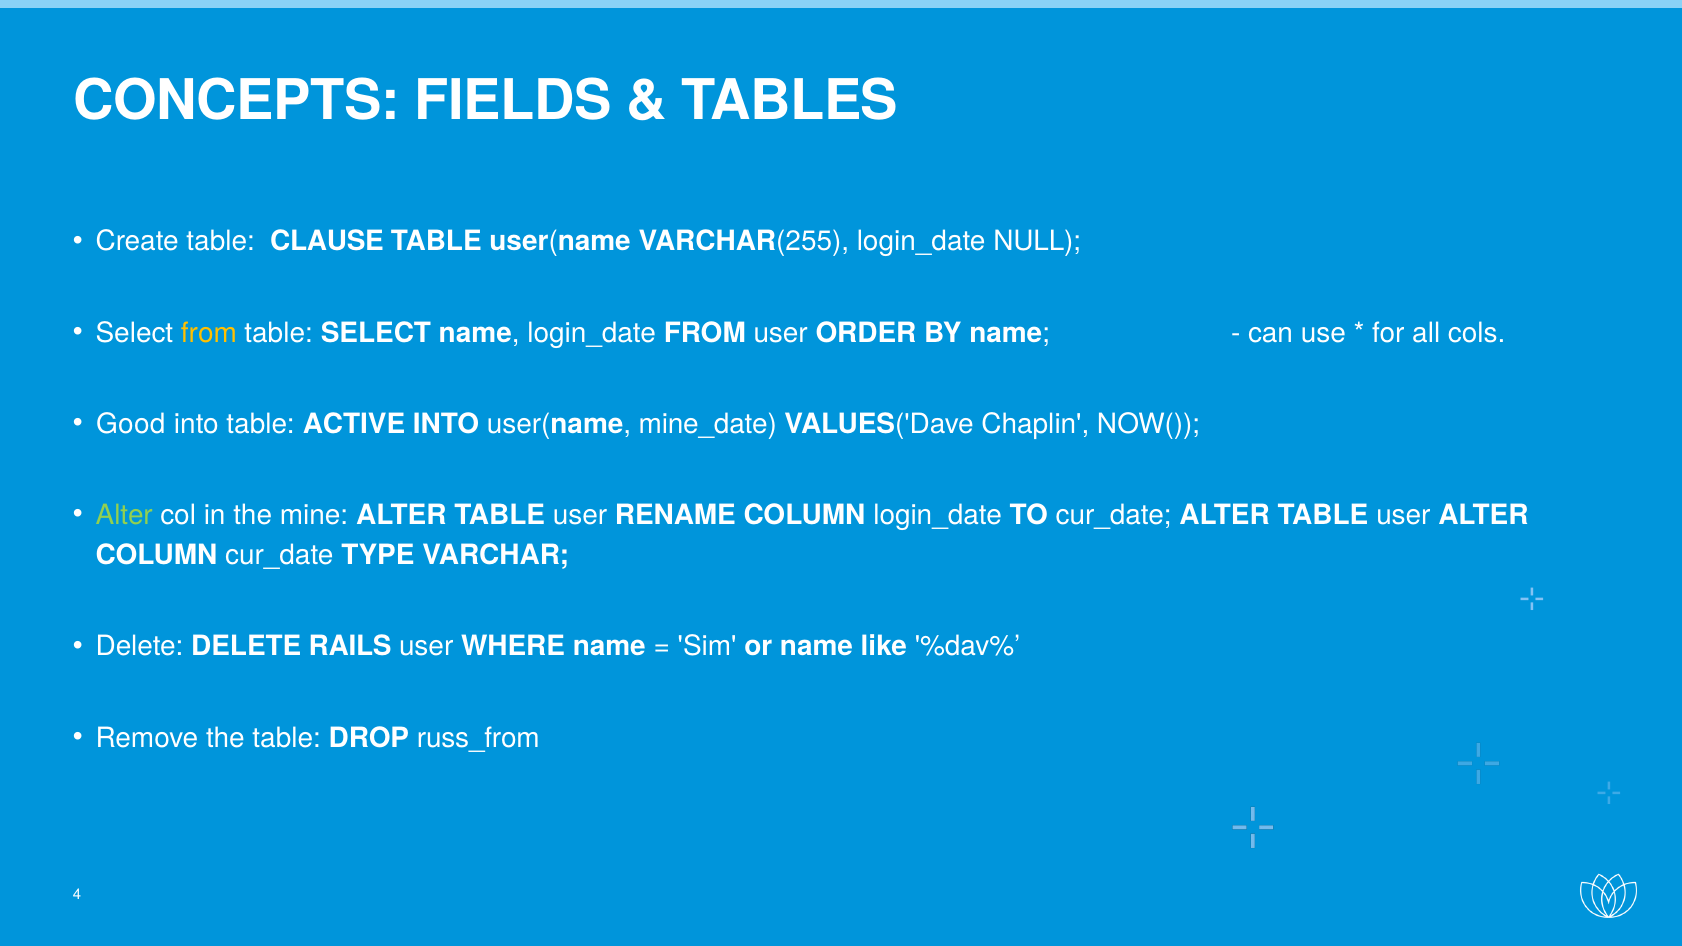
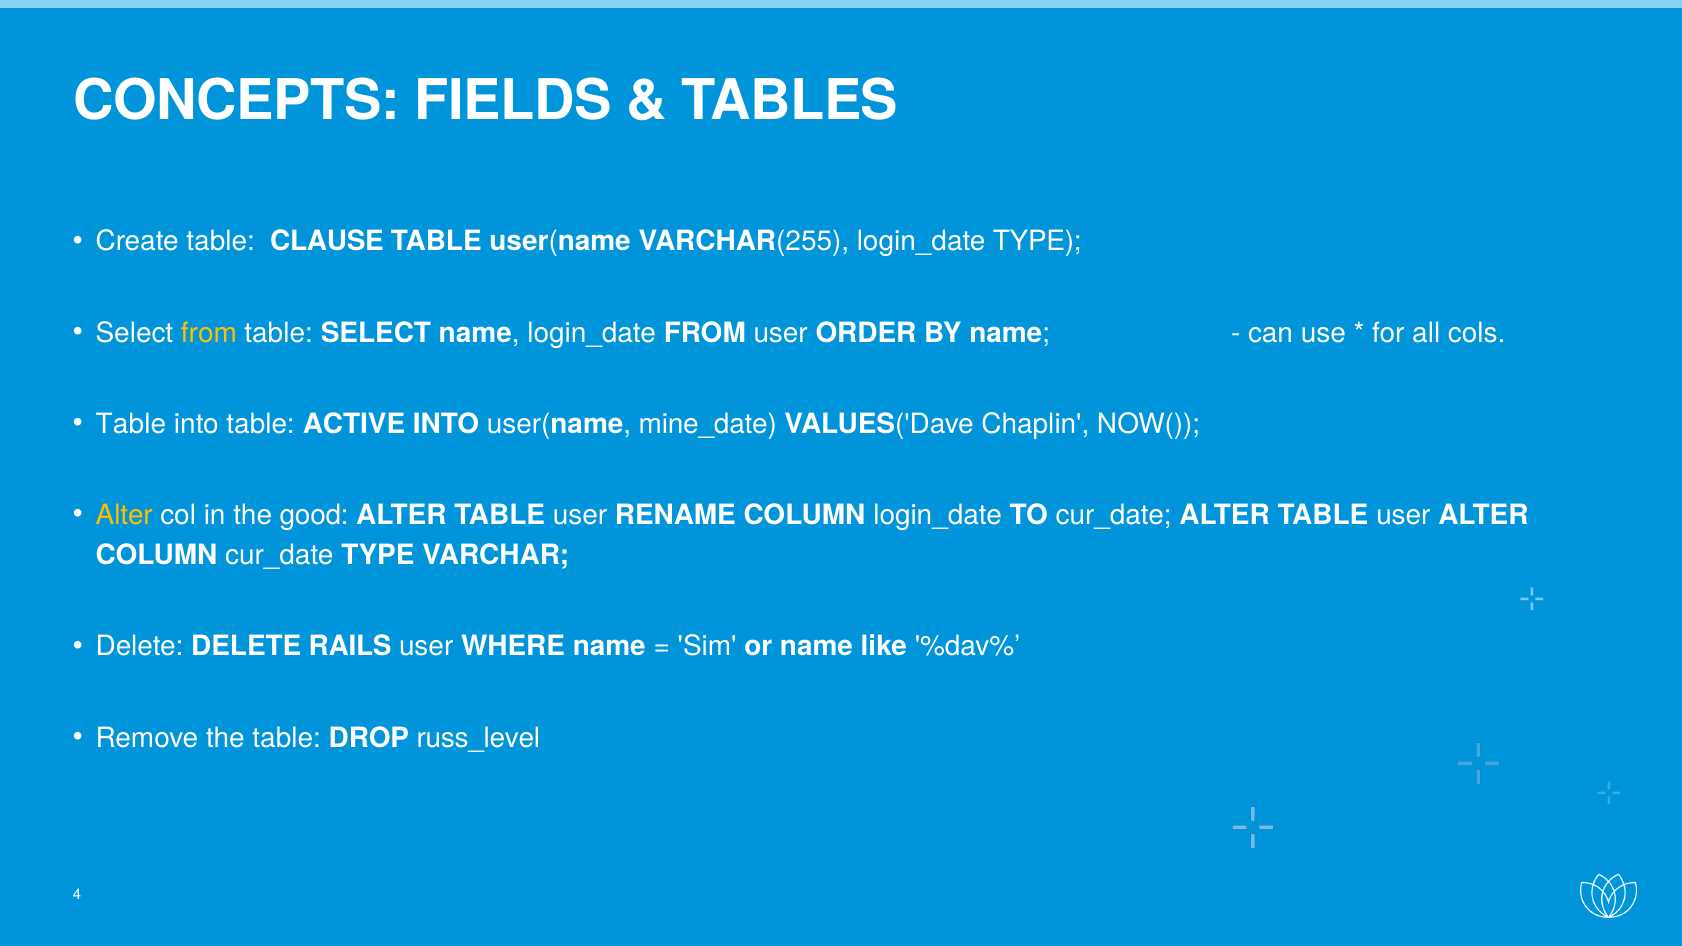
login_date NULL: NULL -> TYPE (1037, 242)
Good: Good -> Table (131, 424)
Alter colour: light green -> yellow (124, 515)
mine: mine -> good (314, 515)
russ_from: russ_from -> russ_level (478, 738)
